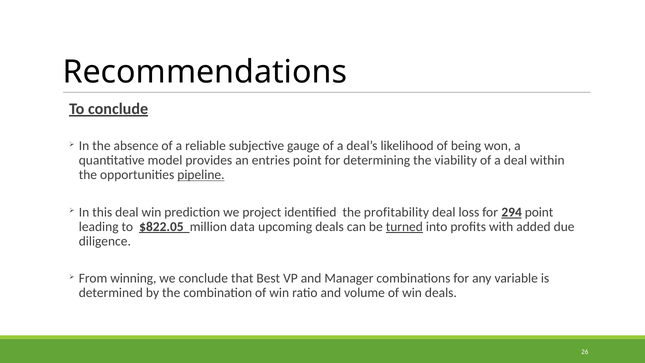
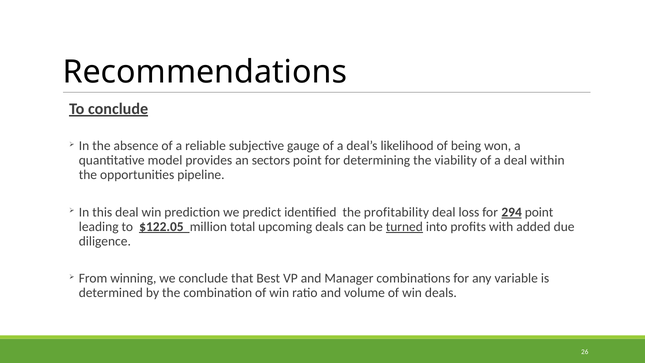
entries: entries -> sectors (271, 160)
pipeline underline: present -> none (201, 175)
project: project -> predict (262, 212)
$822.05: $822.05 -> $122.05 (161, 227)
data: data -> total (243, 227)
